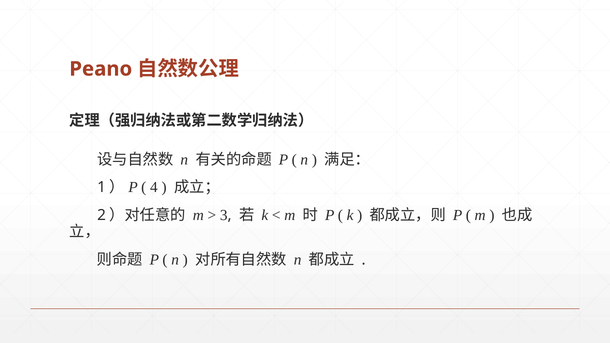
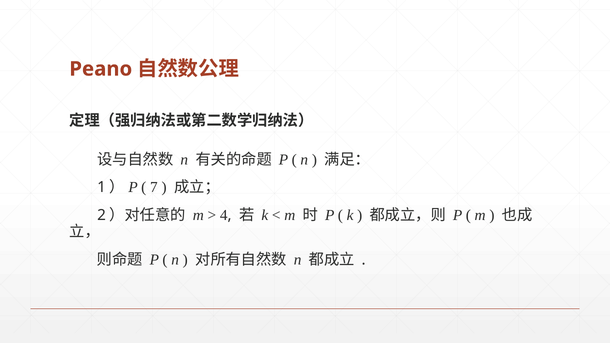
4: 4 -> 7 (154, 187)
3: 3 -> 4 (224, 215)
